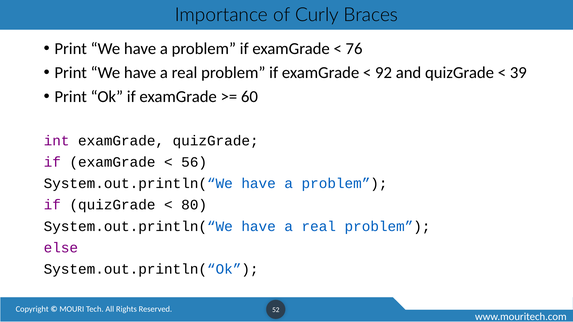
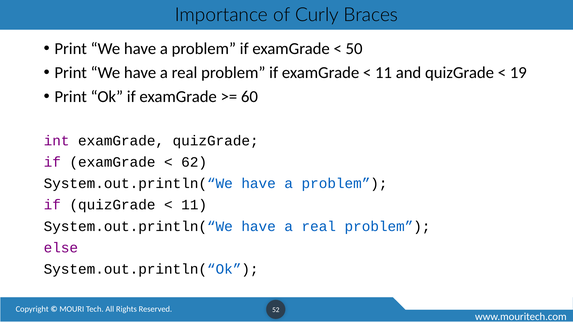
76: 76 -> 50 (354, 49)
92: 92 -> 11 (384, 73)
39: 39 -> 19 (518, 73)
56: 56 -> 62 (194, 162)
80: 80 -> 11 (194, 205)
